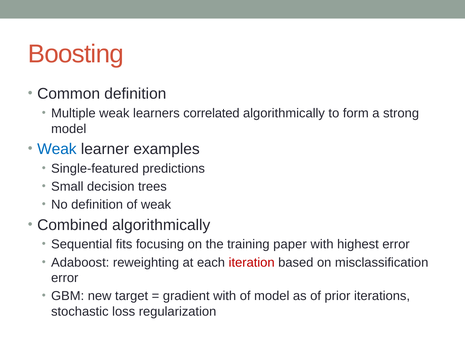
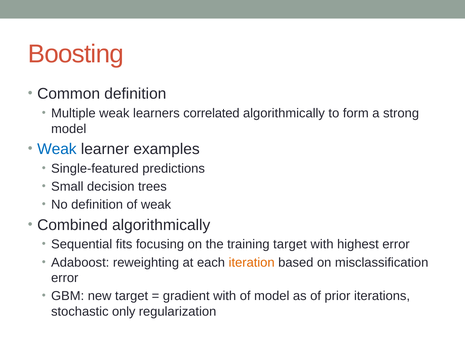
training paper: paper -> target (290, 245)
iteration colour: red -> orange (252, 263)
loss: loss -> only (124, 312)
